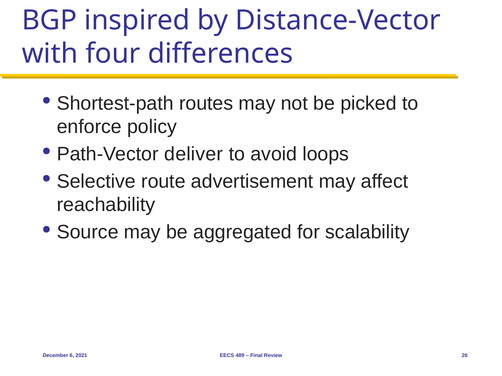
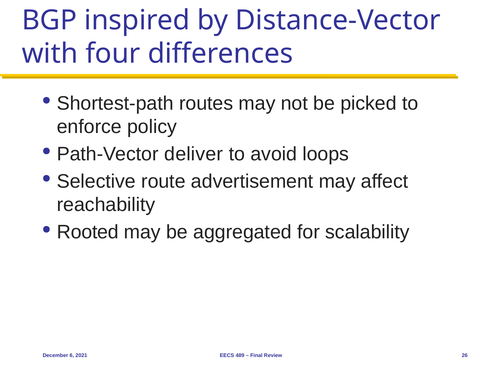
Source: Source -> Rooted (88, 232)
